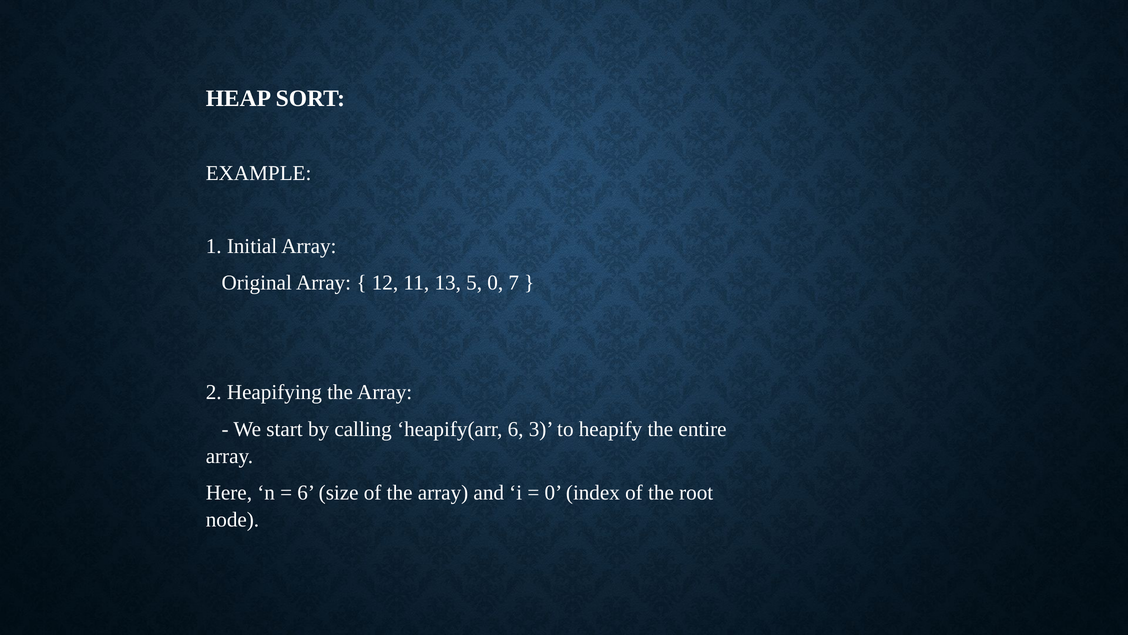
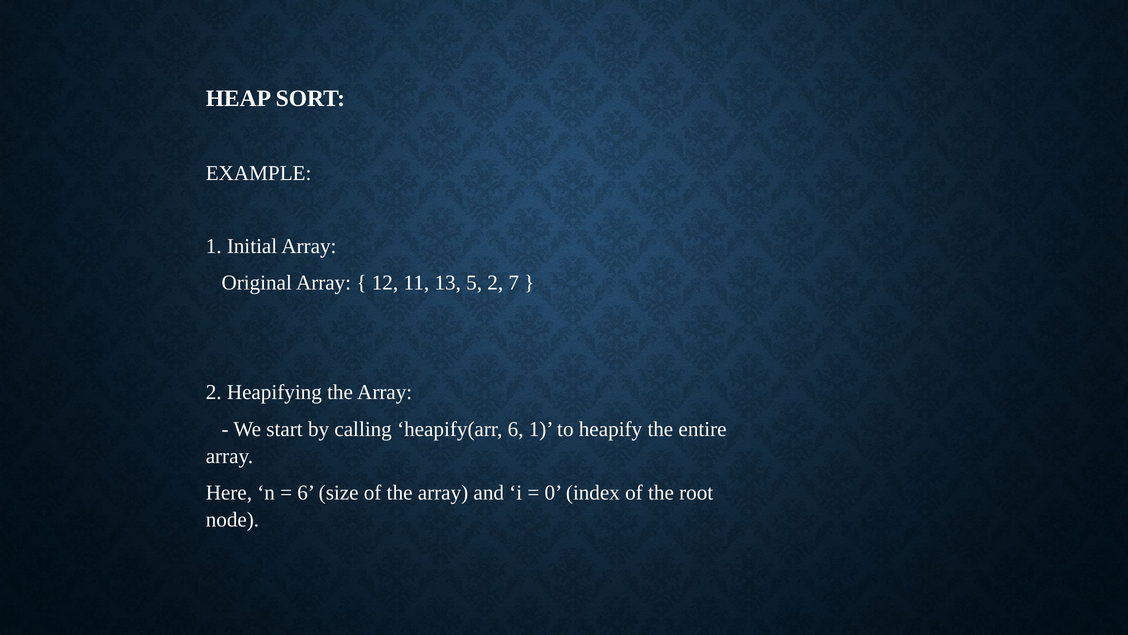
5 0: 0 -> 2 (495, 283)
6 3: 3 -> 1 (541, 429)
